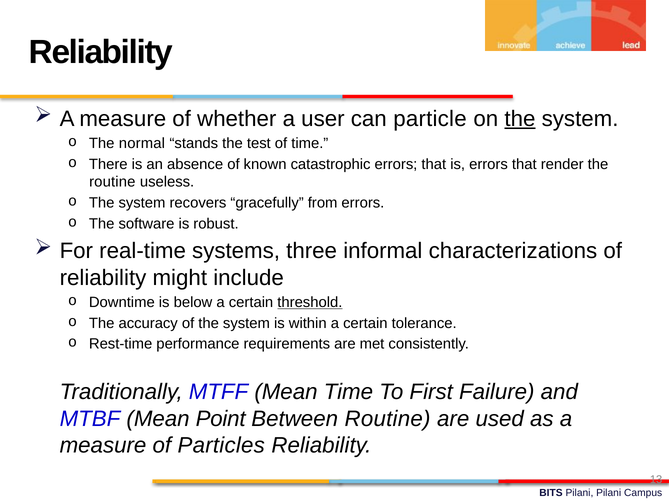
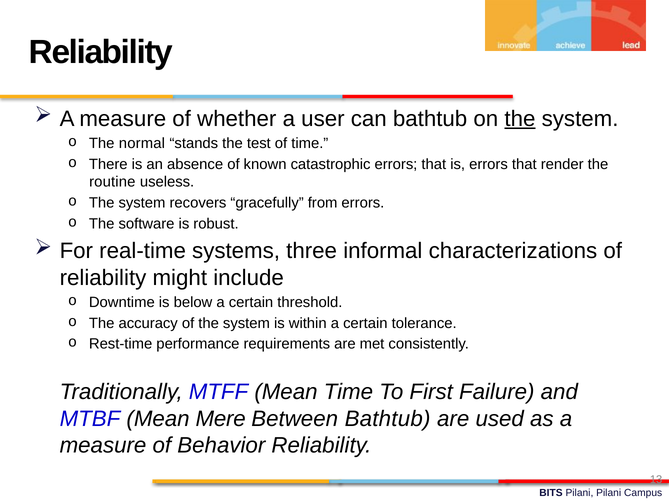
can particle: particle -> bathtub (430, 119)
threshold underline: present -> none (310, 302)
Point: Point -> Mere (221, 419)
Between Routine: Routine -> Bathtub (388, 419)
Particles: Particles -> Behavior (221, 445)
